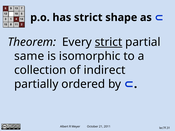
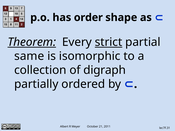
has strict: strict -> order (88, 18)
Theorem underline: none -> present (32, 42)
indirect: indirect -> digraph (105, 70)
